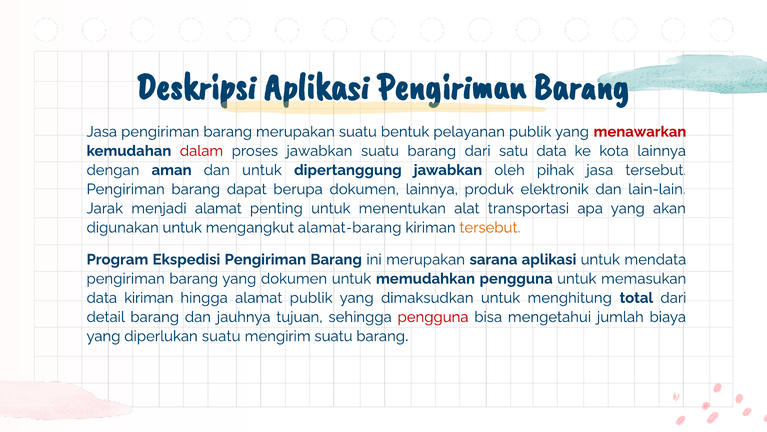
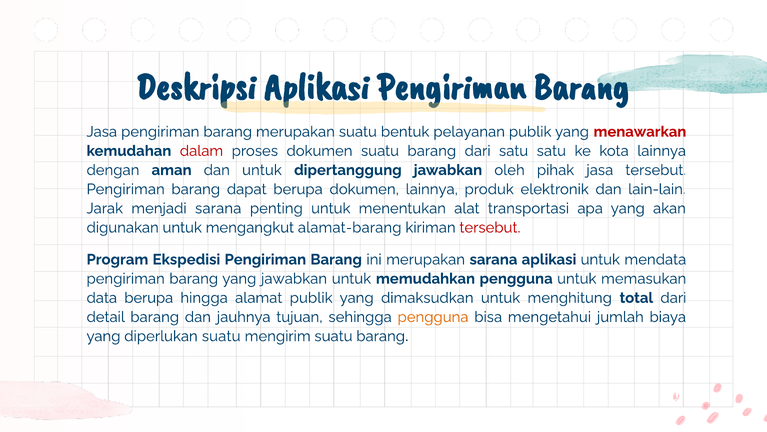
proses jawabkan: jawabkan -> dokumen (319, 151)
satu data: data -> satu (551, 151)
menjadi alamat: alamat -> sarana (218, 208)
tersebut colour: orange -> red (490, 227)
yang dokumen: dokumen -> jawabkan (294, 278)
data kiriman: kiriman -> berupa (149, 297)
pengguna colour: red -> orange (433, 317)
